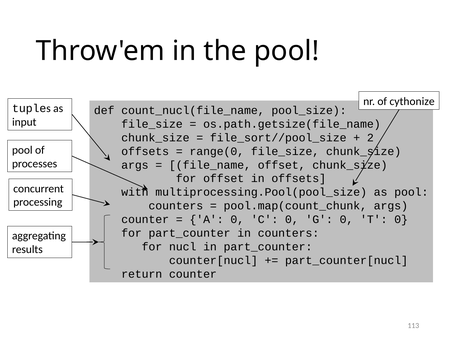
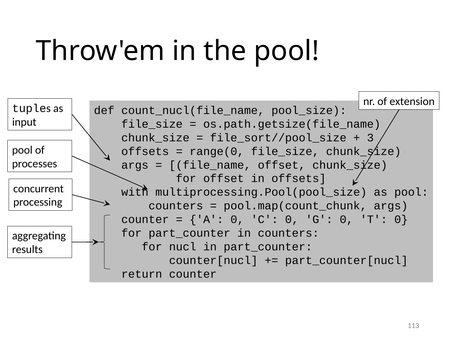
cythonize: cythonize -> extension (412, 101)
2: 2 -> 3 (370, 138)
